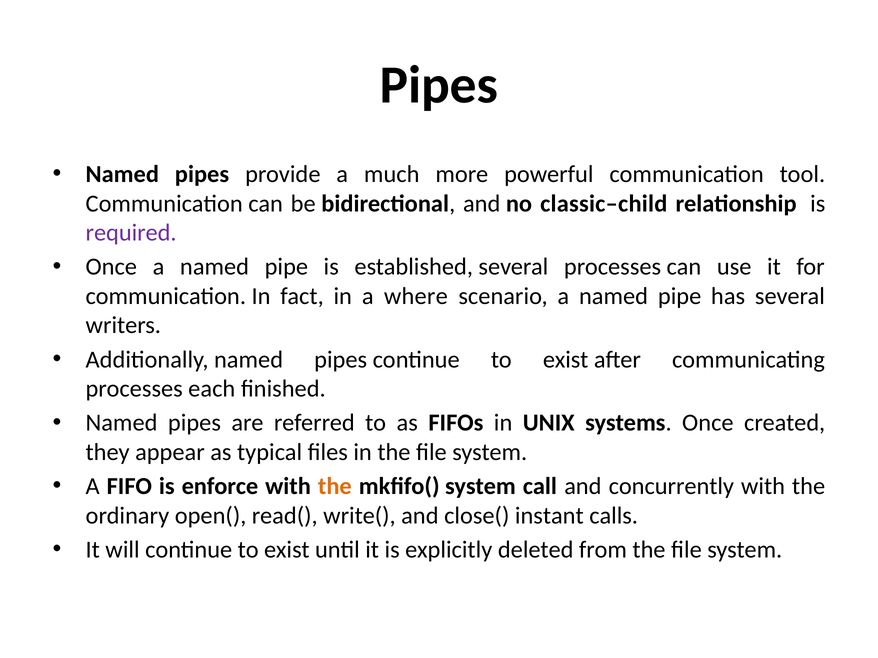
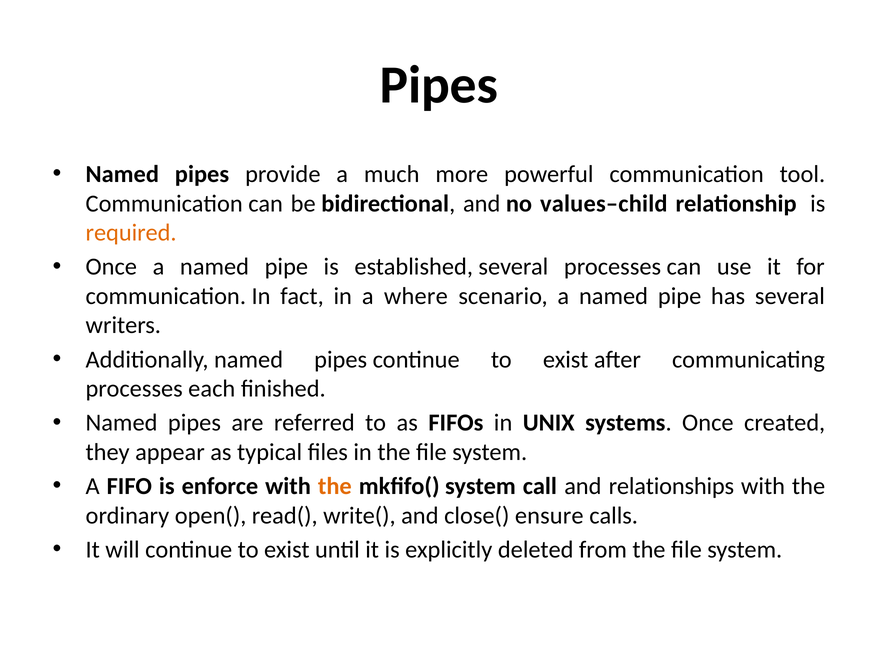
classic–child: classic–child -> values–child (604, 204)
required colour: purple -> orange (131, 233)
concurrently: concurrently -> relationships (671, 487)
instant: instant -> ensure (549, 516)
